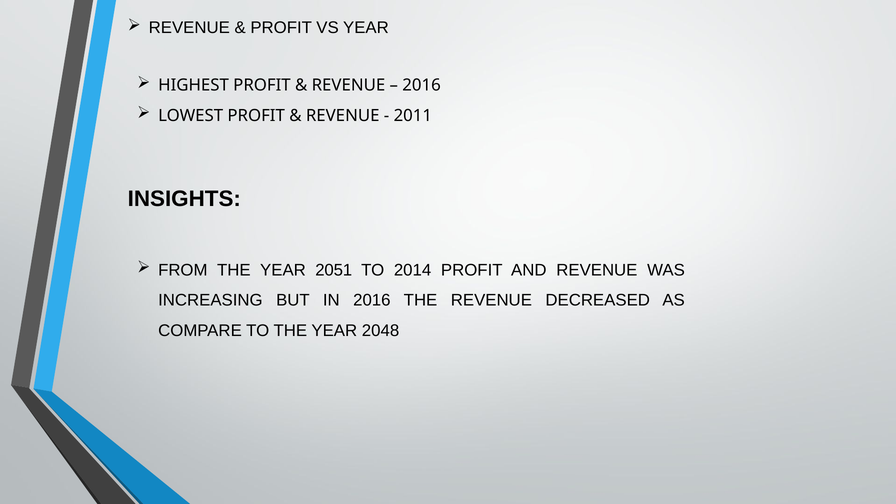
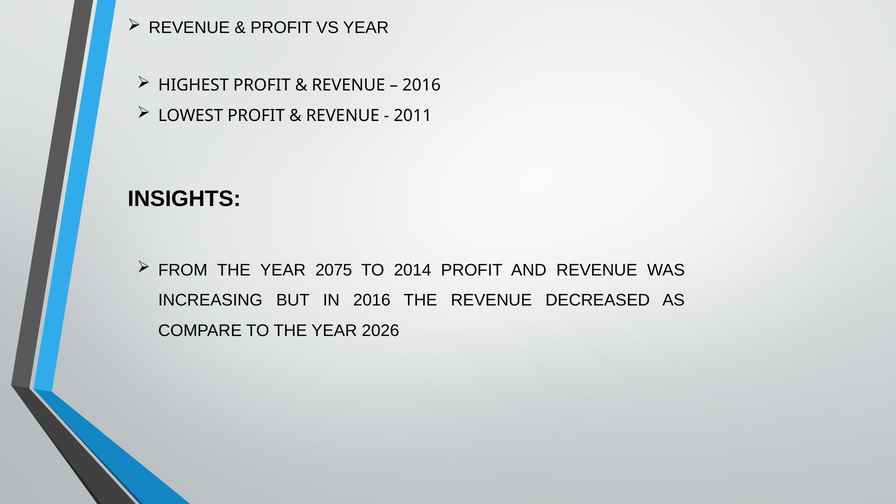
2051: 2051 -> 2075 (334, 270)
2048: 2048 -> 2026 (381, 331)
